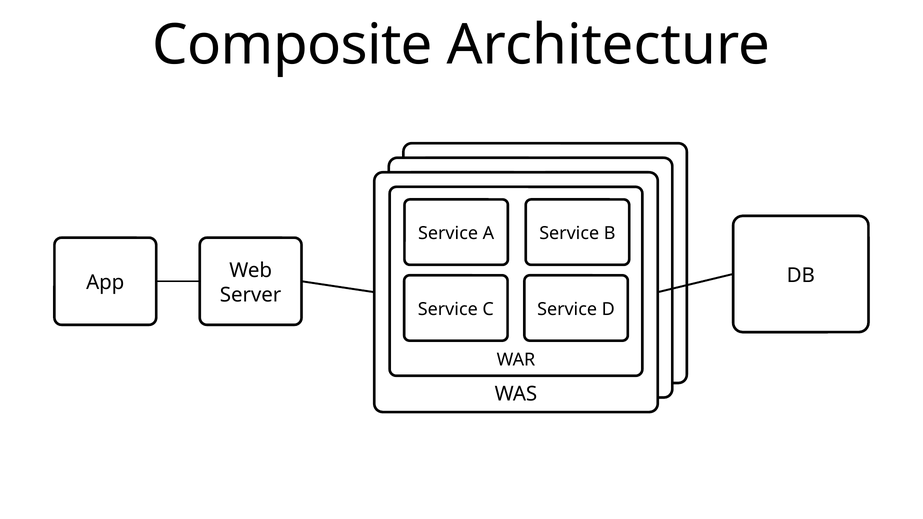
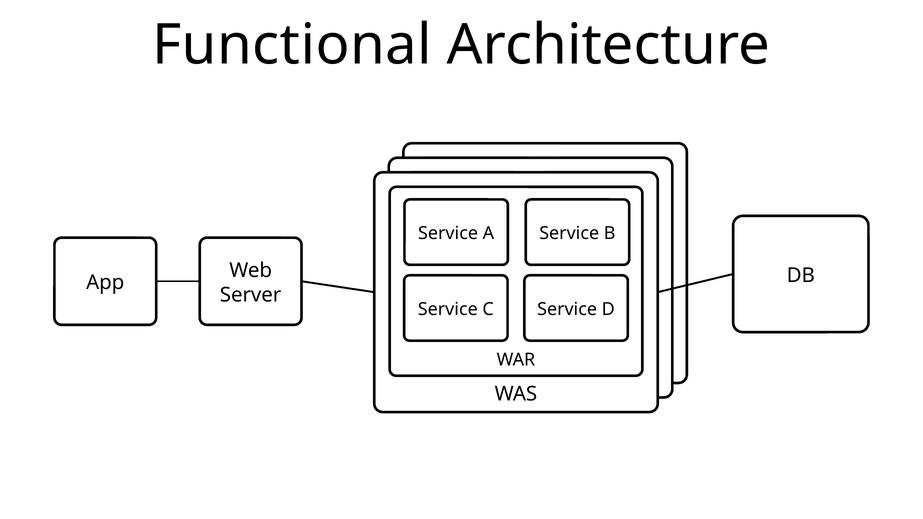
Composite: Composite -> Functional (292, 45)
